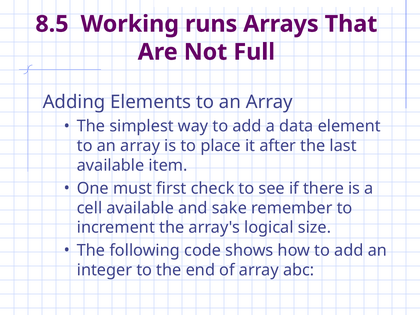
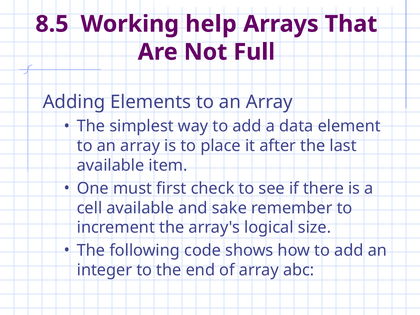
runs: runs -> help (211, 24)
